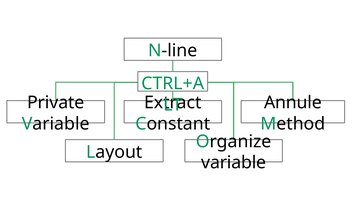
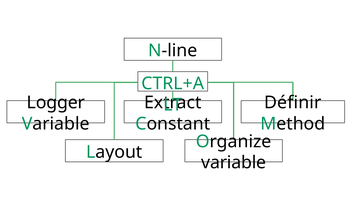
Private: Private -> Logger (56, 103)
Annule: Annule -> Définir (293, 103)
